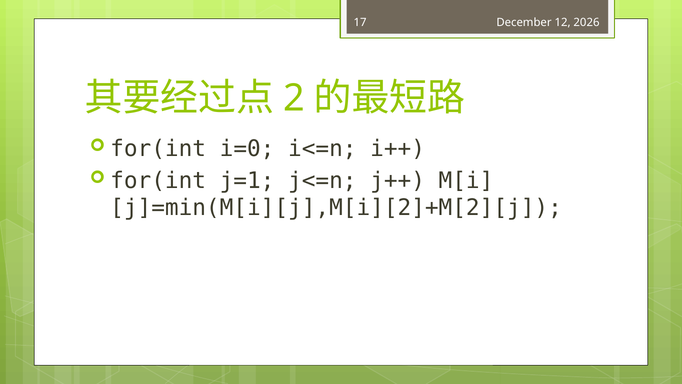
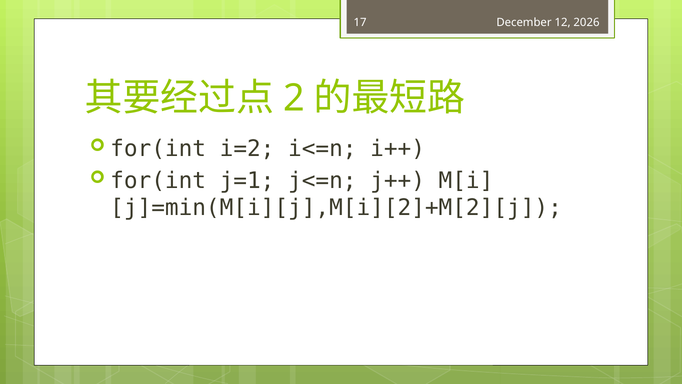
i=0: i=0 -> i=2 (247, 149)
